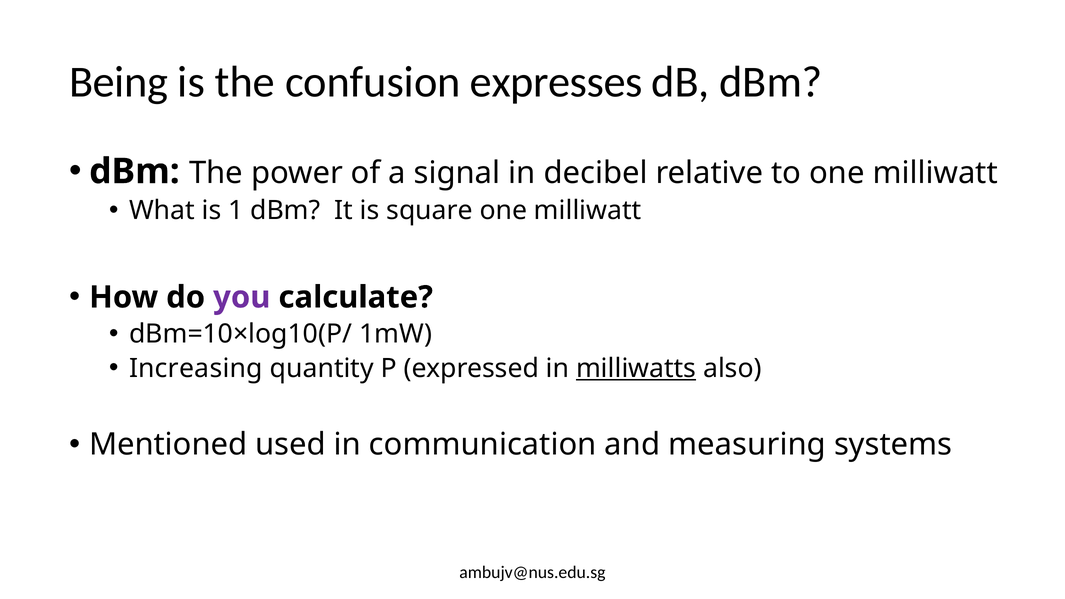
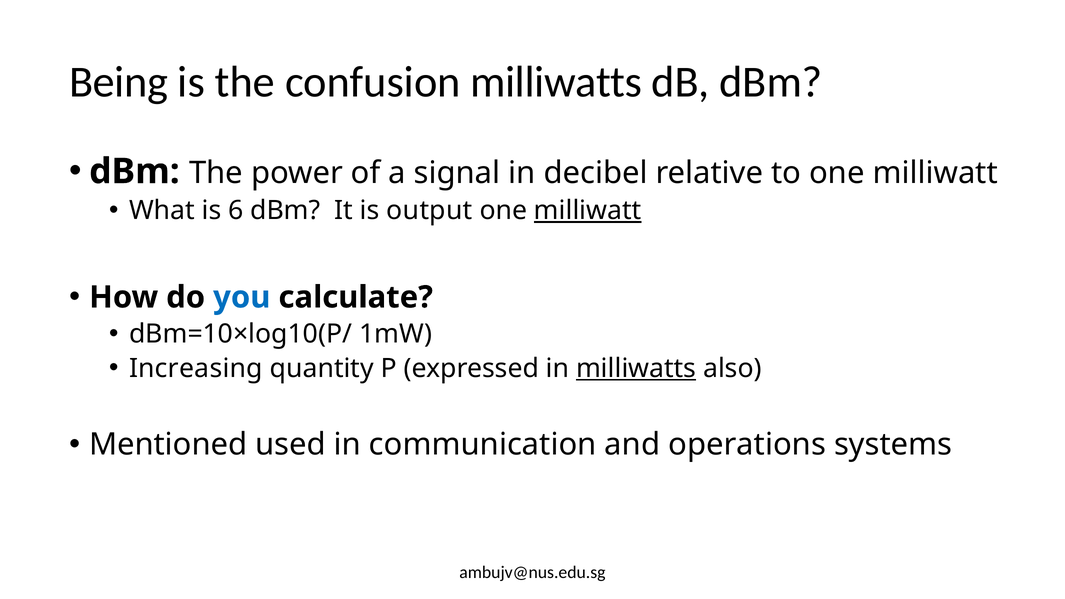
confusion expresses: expresses -> milliwatts (556, 82)
1: 1 -> 6 (236, 211)
square: square -> output (429, 211)
milliwatt underline: none -> present (588, 211)
you colour: purple -> blue (242, 297)
measuring: measuring -> operations (747, 445)
